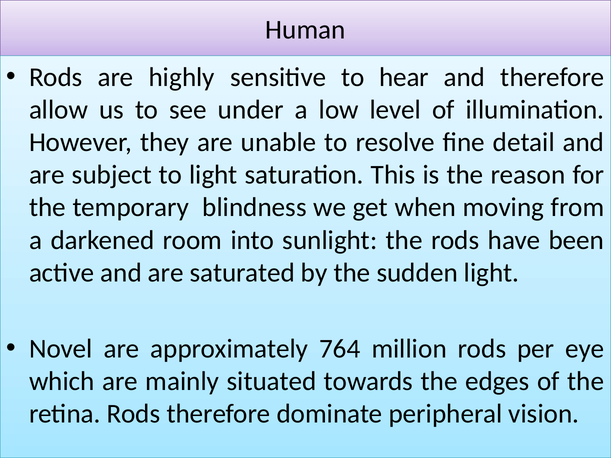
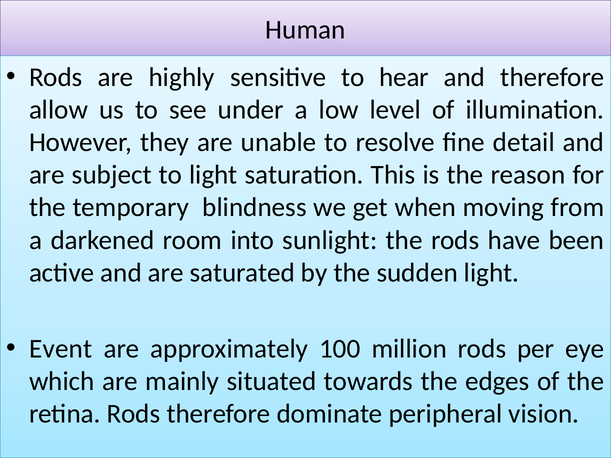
Novel: Novel -> Event (61, 349)
764: 764 -> 100 (340, 349)
